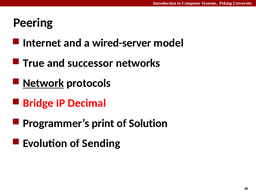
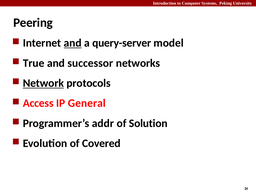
and underline: none -> present (73, 43)
wired-server: wired-server -> query-server (122, 43)
Bridge: Bridge -> Access (38, 103)
Decimal: Decimal -> General (87, 103)
print: print -> addr (103, 123)
Sending: Sending -> Covered (101, 143)
